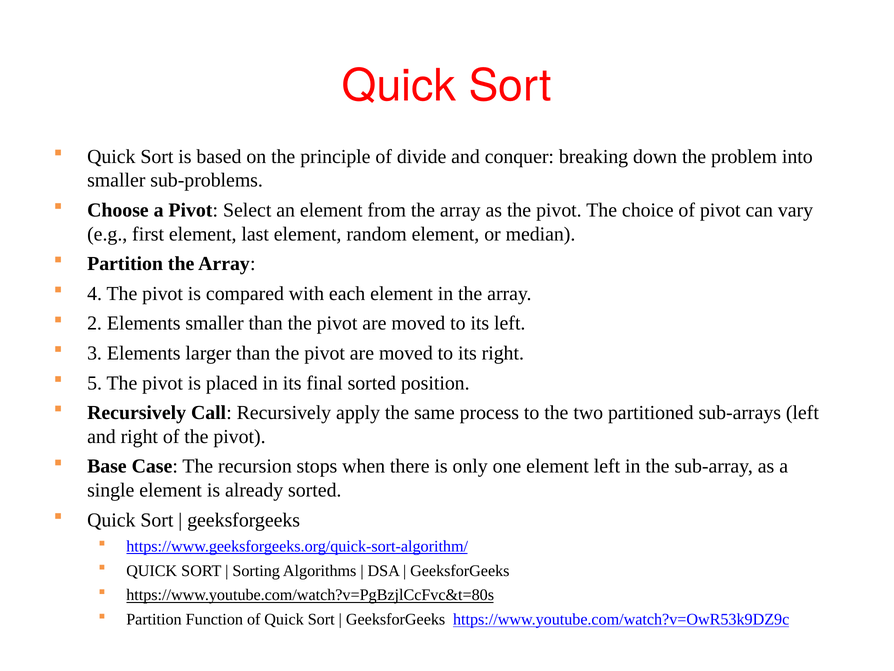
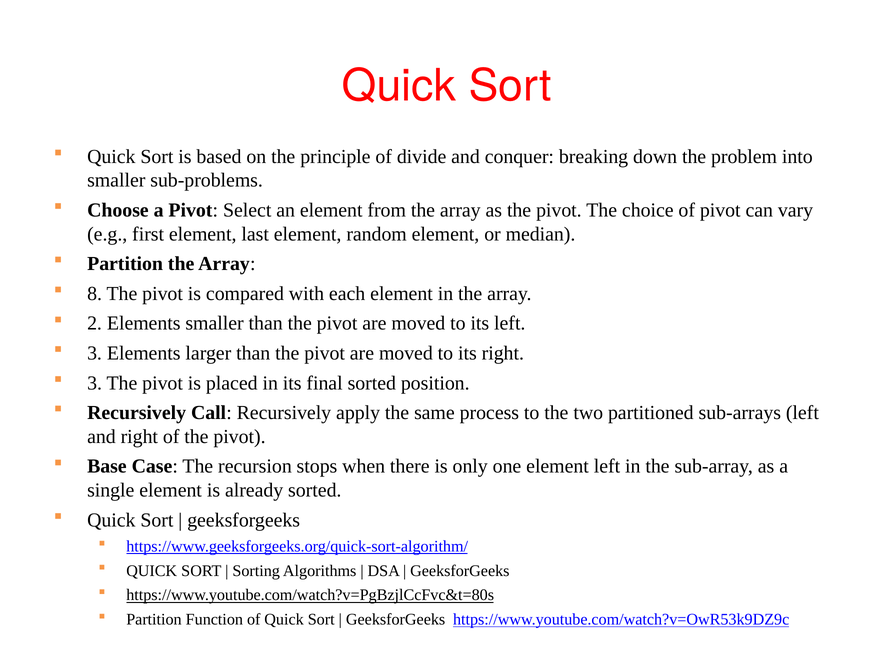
4: 4 -> 8 (95, 293)
5: 5 -> 3 (95, 383)
